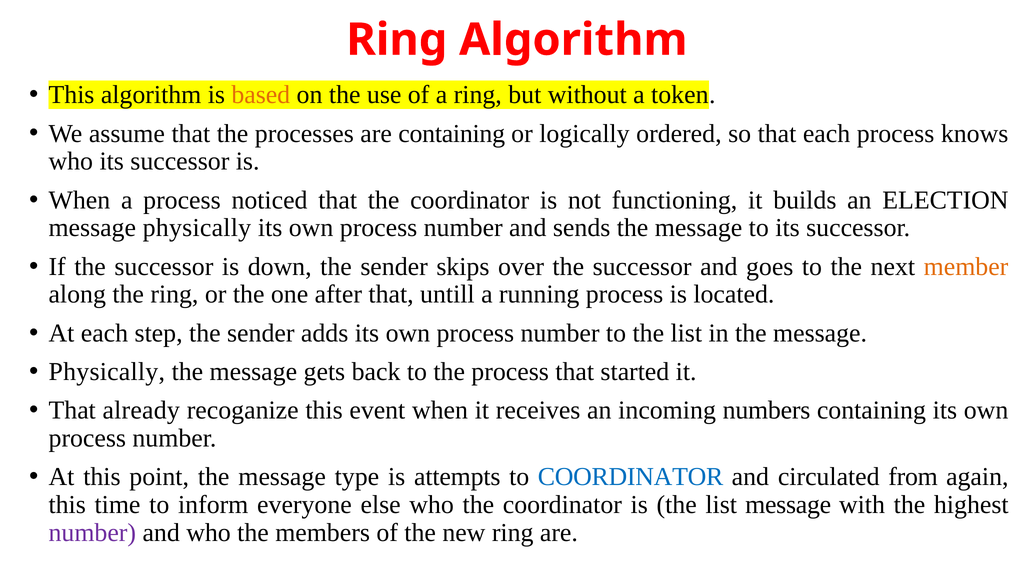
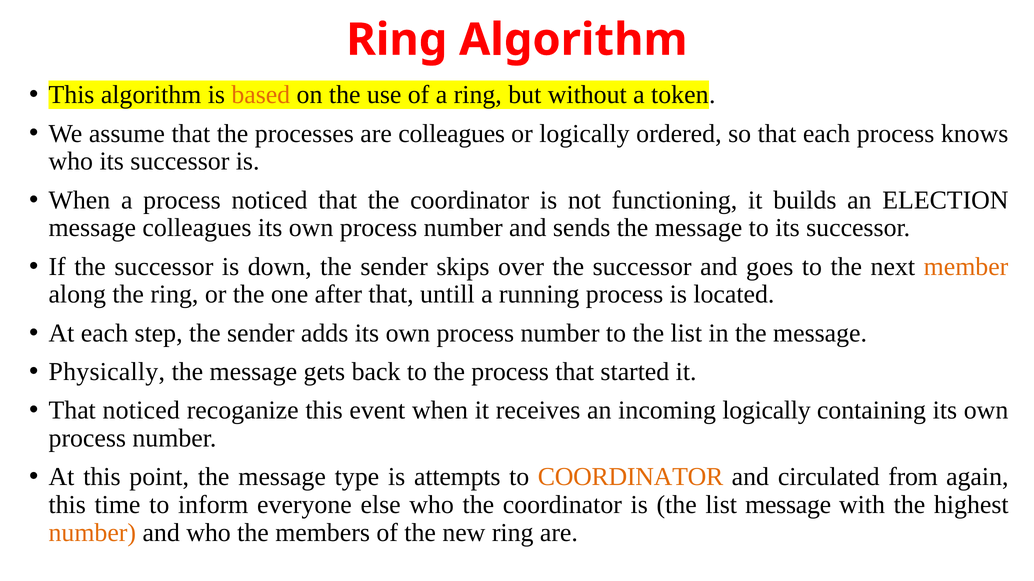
are containing: containing -> colleagues (452, 134)
message physically: physically -> colleagues (197, 228)
That already: already -> noticed (141, 411)
incoming numbers: numbers -> logically (767, 411)
COORDINATOR colour: blue -> orange (631, 477)
number colour: purple -> orange (92, 533)
